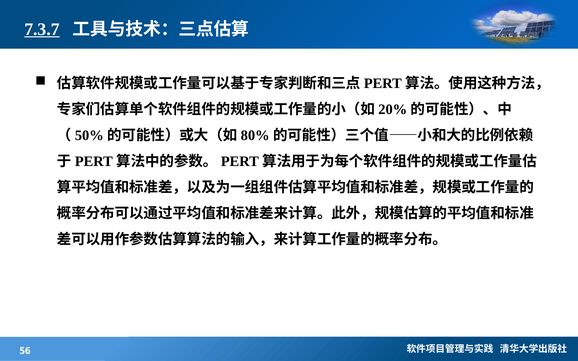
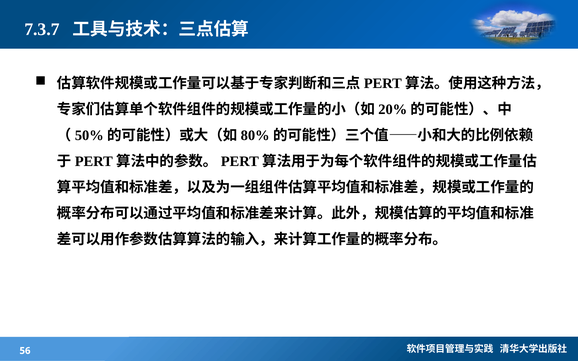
7.3.7 underline: present -> none (42, 29)
